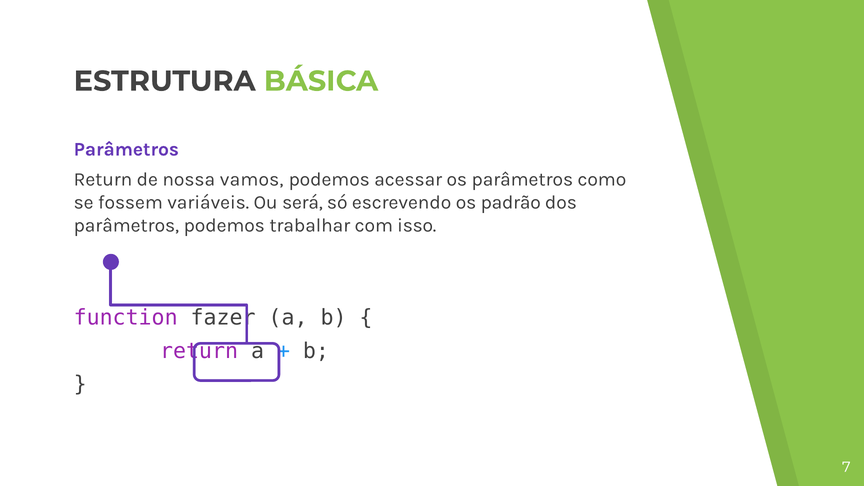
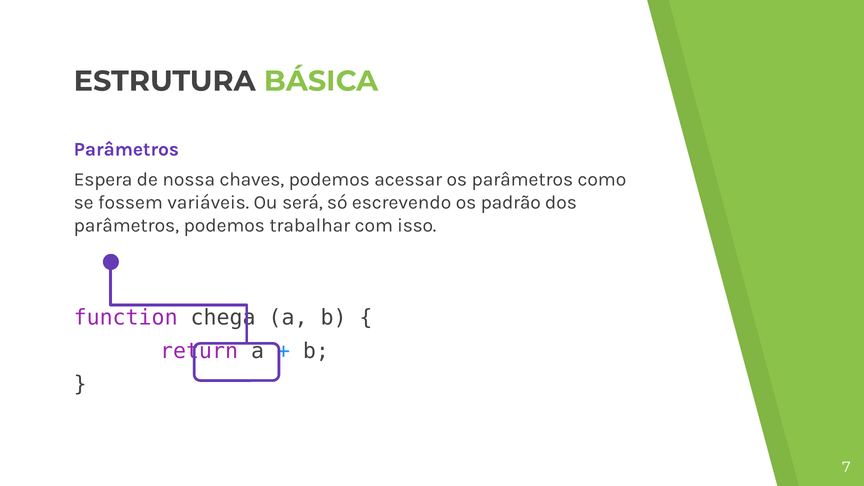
Return: Return -> Espera (103, 179)
vamos: vamos -> chaves (252, 179)
fazer: fazer -> chega (223, 318)
